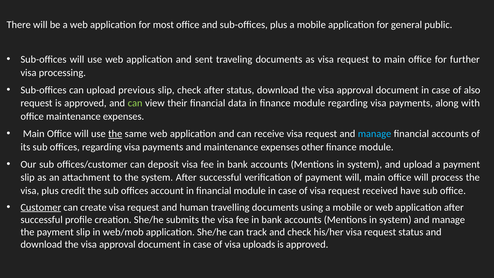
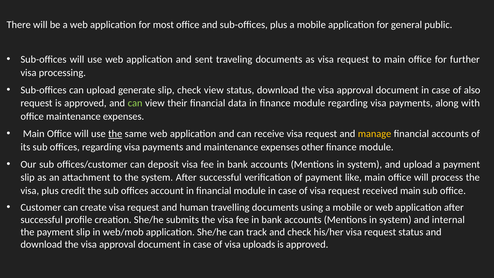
previous: previous -> generate (137, 90)
check after: after -> view (214, 90)
manage colour: light blue -> yellow (375, 134)
payment will: will -> like (353, 178)
received have: have -> main (410, 191)
Customer underline: present -> none (41, 207)
system and manage: manage -> internal (448, 220)
